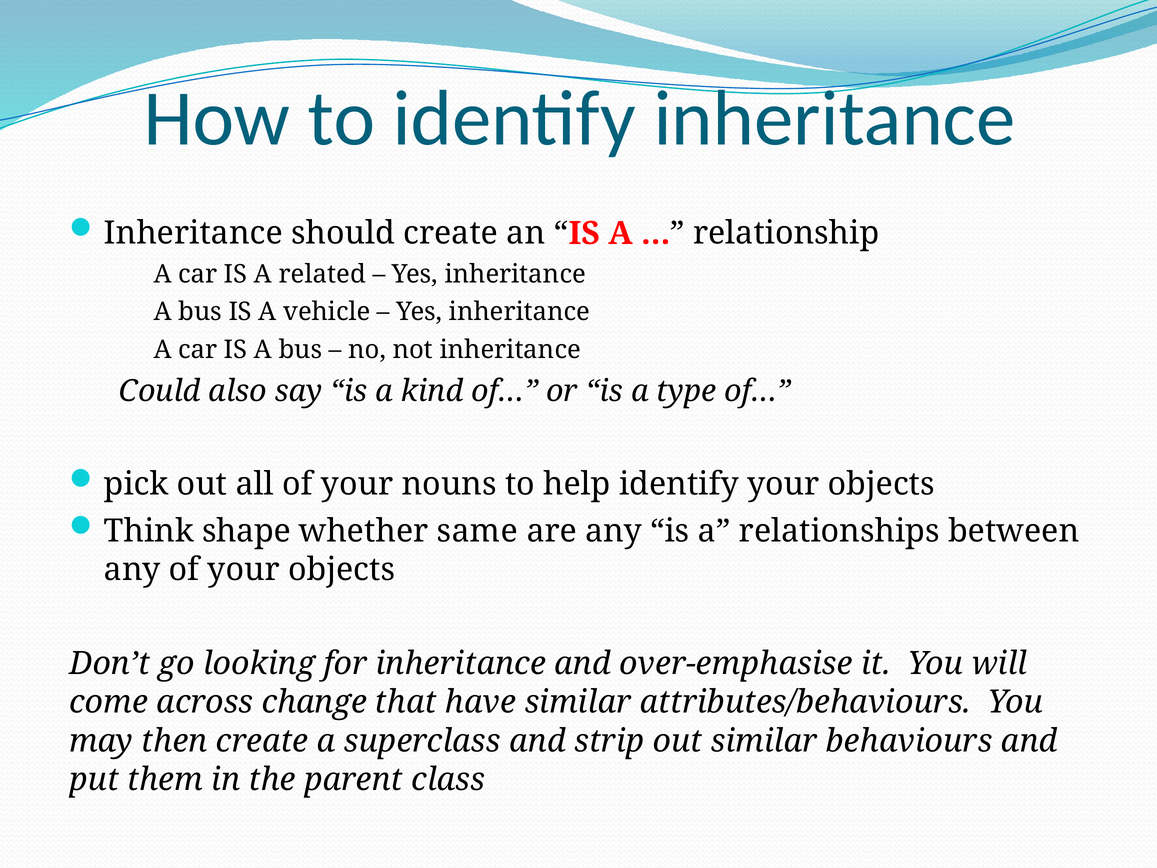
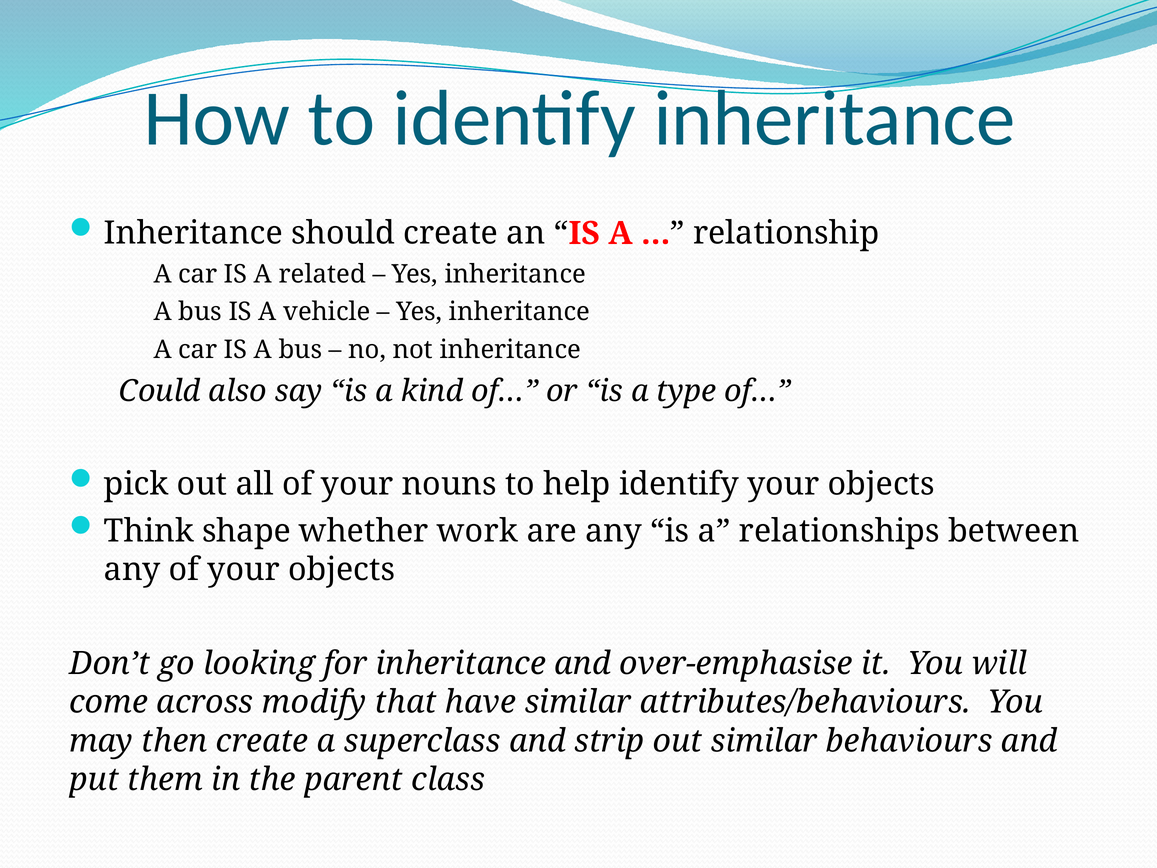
same: same -> work (477, 531)
change: change -> modify (314, 702)
